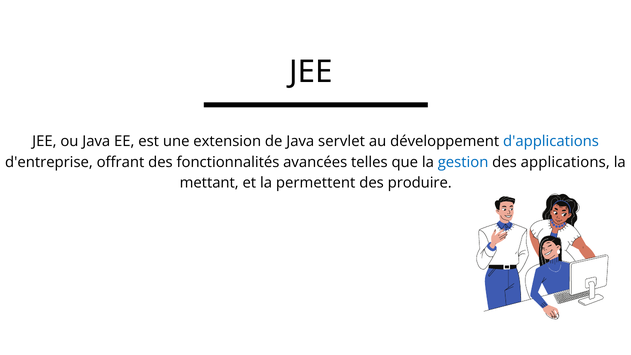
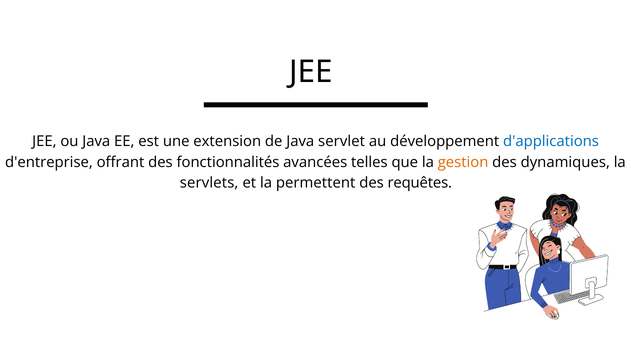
gestion colour: blue -> orange (463, 162)
applications: applications -> dynamiques (565, 162)
mettant: mettant -> servlets (209, 183)
produire: produire -> requêtes (420, 183)
